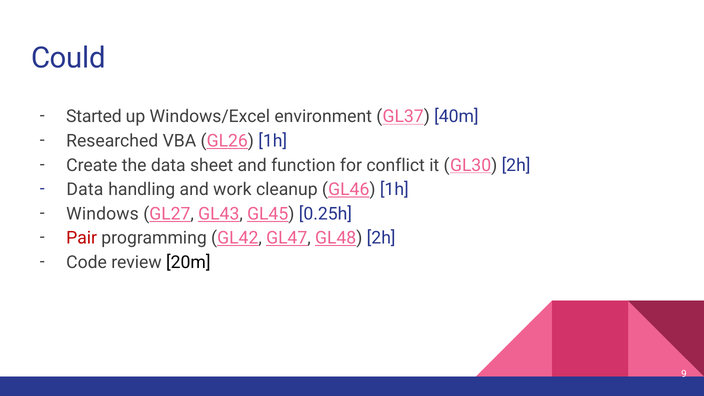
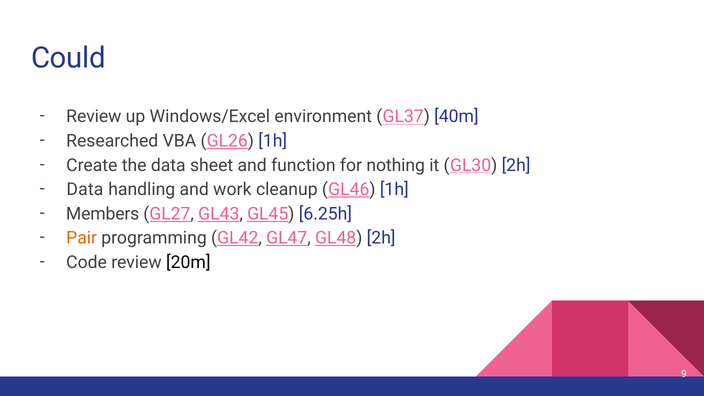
Started: Started -> Review (94, 117)
conflict: conflict -> nothing (396, 165)
Windows: Windows -> Members (103, 214)
0.25h: 0.25h -> 6.25h (325, 214)
Pair colour: red -> orange (82, 238)
